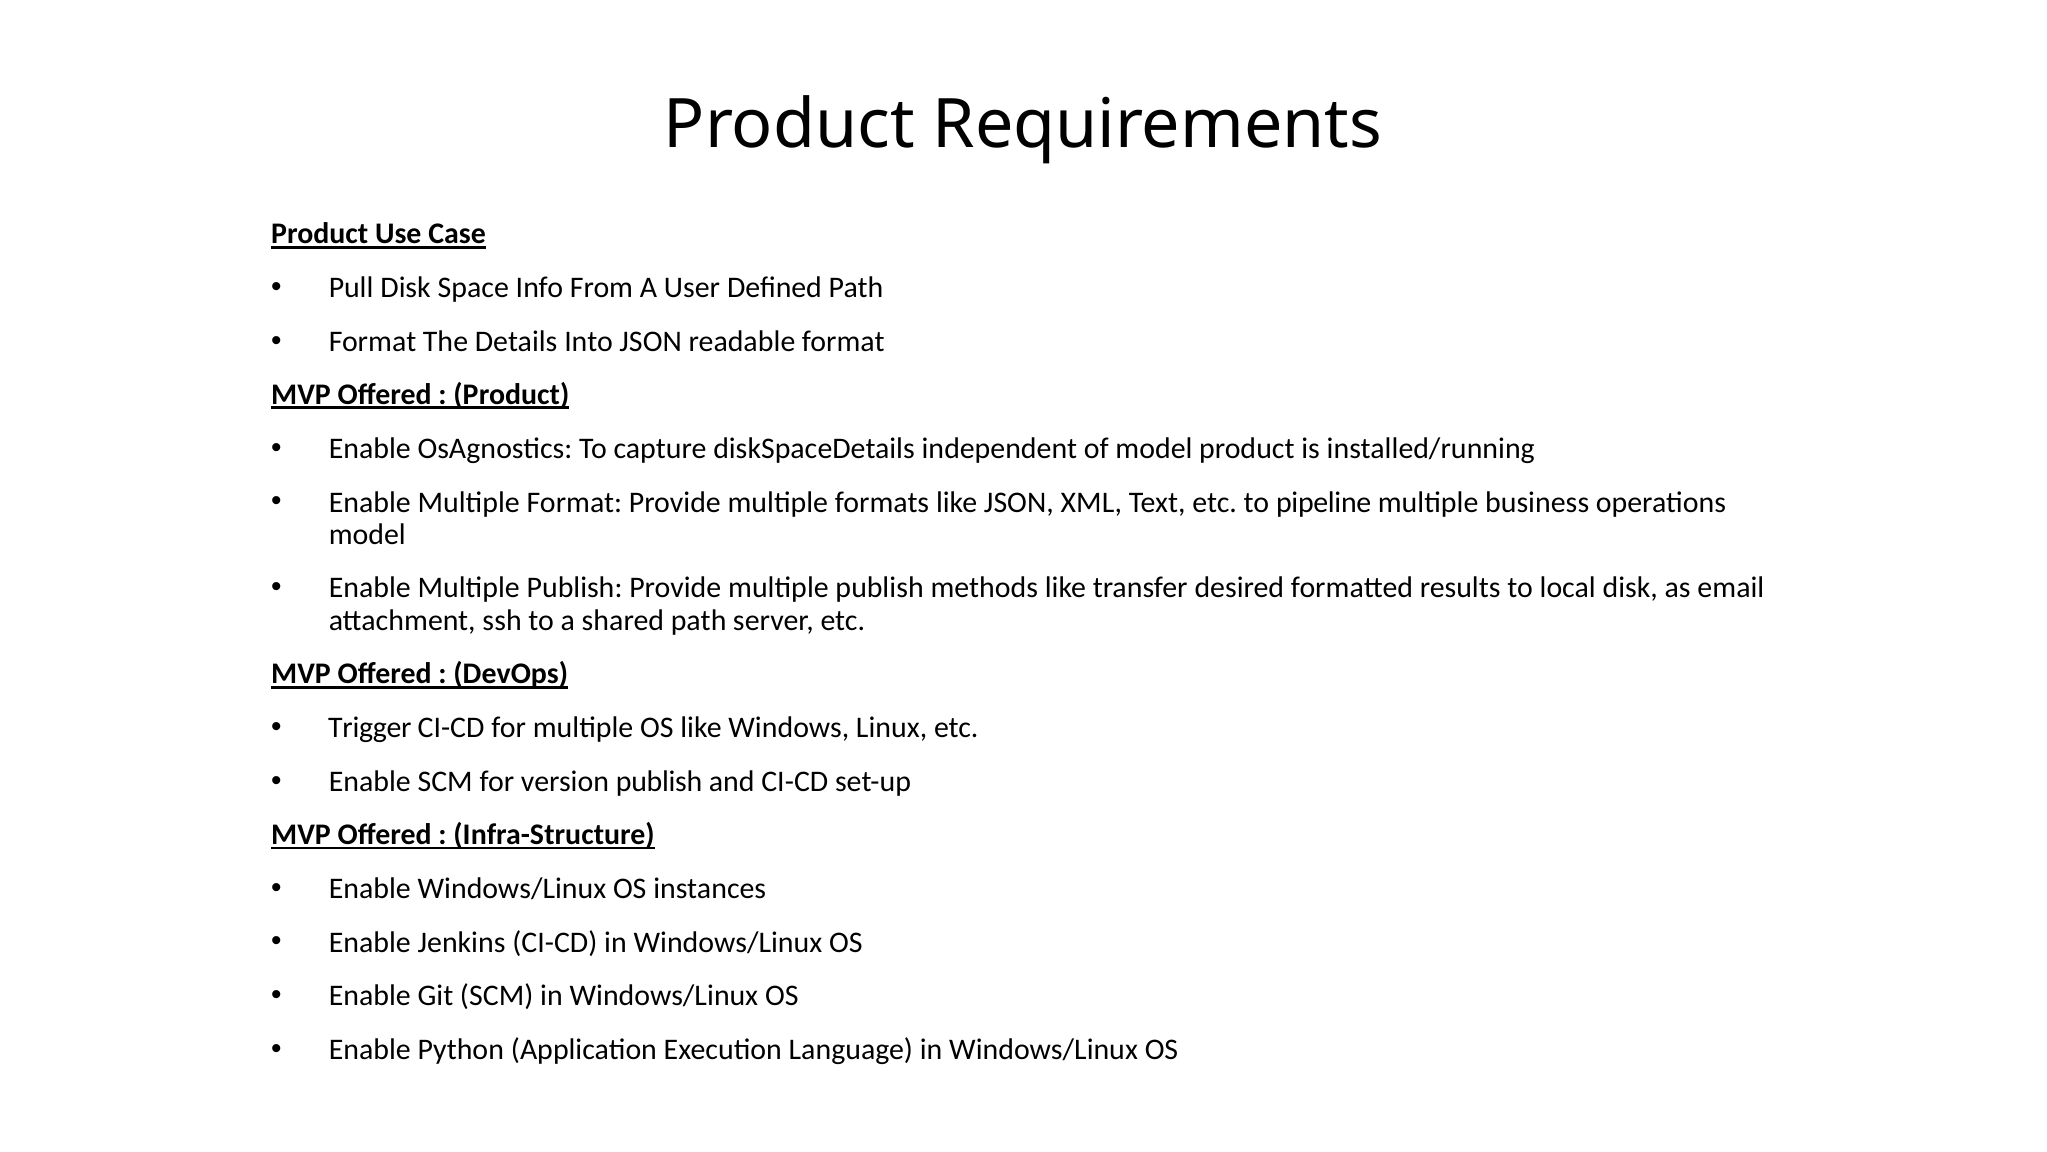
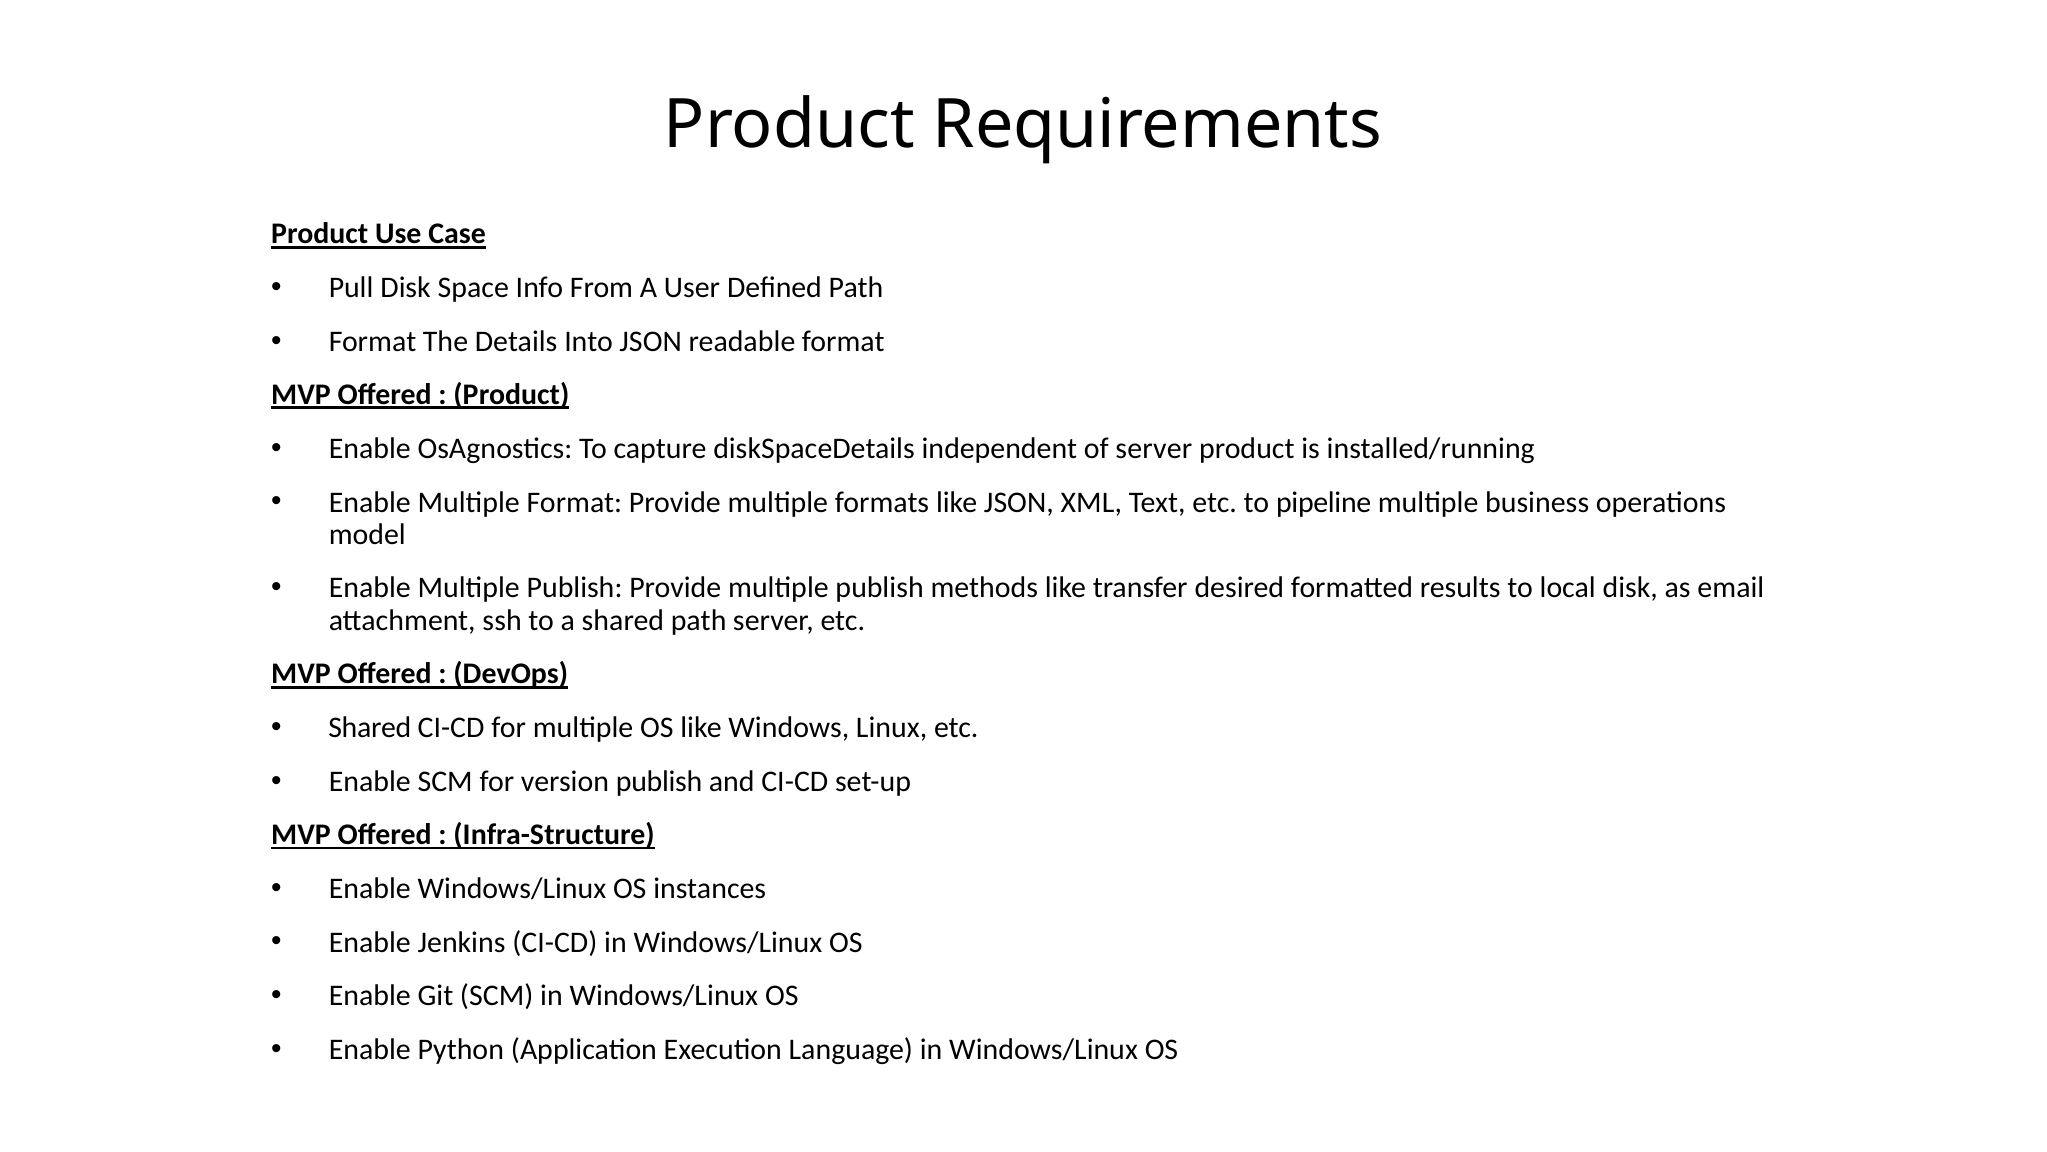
of model: model -> server (1154, 448)
Trigger: Trigger -> Shared (370, 727)
